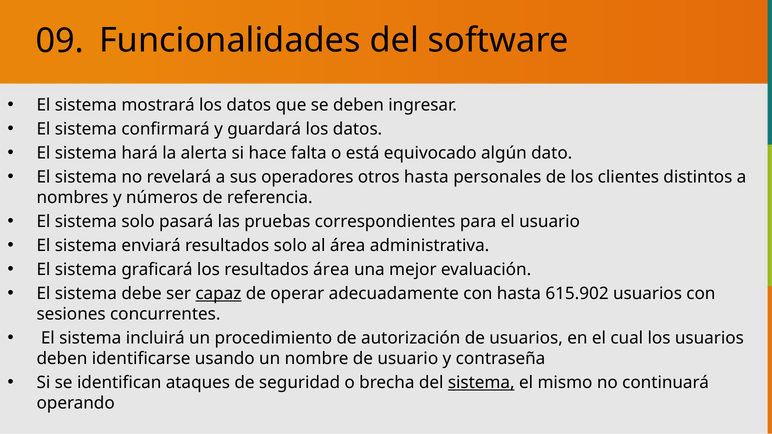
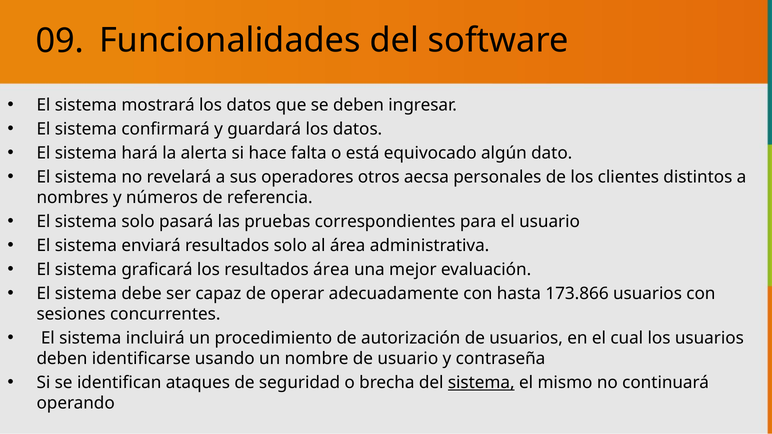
otros hasta: hasta -> aecsa (426, 177)
capaz underline: present -> none (218, 294)
615.902: 615.902 -> 173.866 (577, 294)
